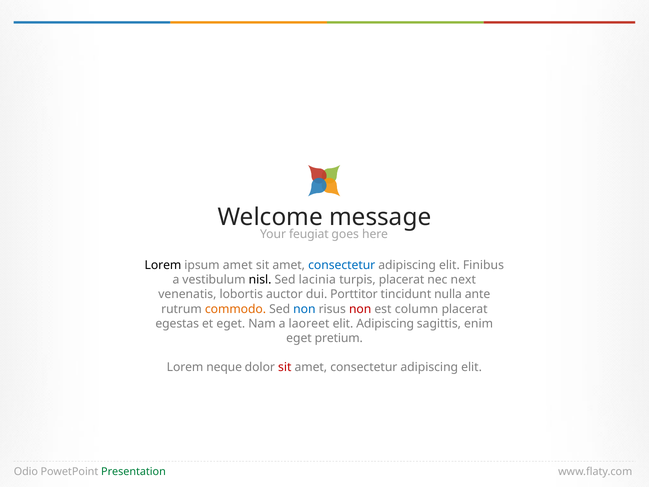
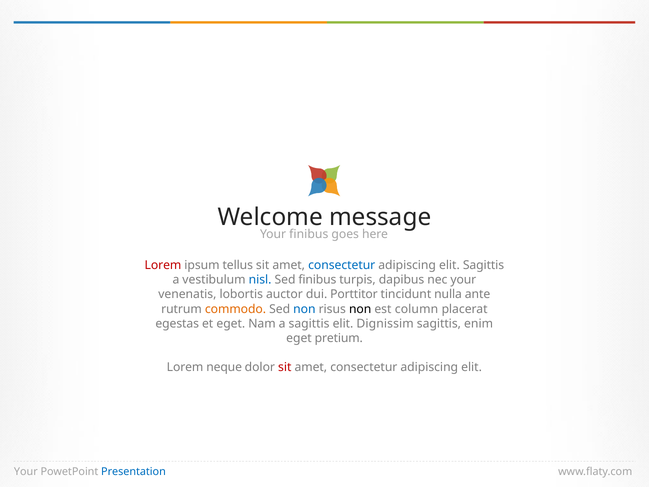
feugiat: feugiat -> finibus (309, 234)
Lorem colour: black -> red (163, 265)
ipsum amet: amet -> tellus (238, 265)
elit Finibus: Finibus -> Sagittis (483, 265)
nisl colour: black -> blue (260, 280)
Sed lacinia: lacinia -> finibus (317, 280)
turpis placerat: placerat -> dapibus (402, 280)
nec next: next -> your (463, 280)
non colour: red -> black (360, 309)
a laoreet: laoreet -> sagittis (309, 323)
elit Adipiscing: Adipiscing -> Dignissim (385, 323)
Odio: Odio -> Your (26, 472)
Presentation colour: green -> blue (133, 472)
